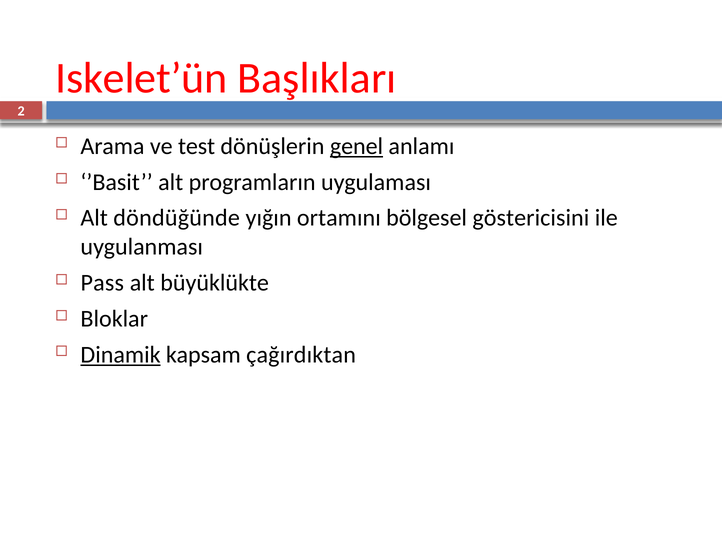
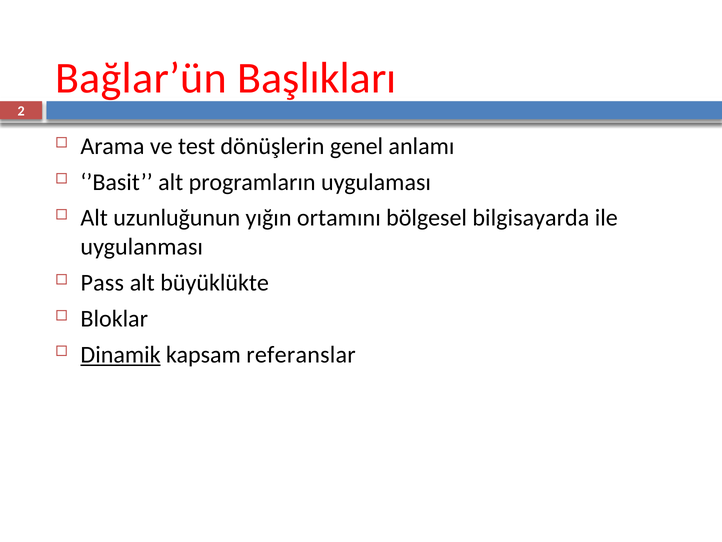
Iskelet’ün: Iskelet’ün -> Bağlar’ün (141, 78)
genel underline: present -> none (356, 146)
döndüğünde: döndüğünde -> uzunluğunun (177, 218)
göstericisini: göstericisini -> bilgisayarda (531, 218)
çağırdıktan: çağırdıktan -> referanslar (301, 354)
